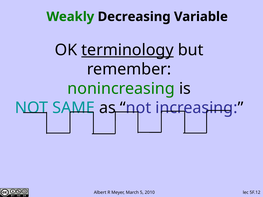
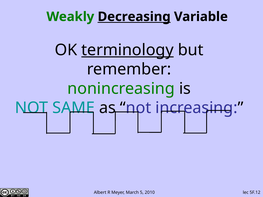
Decreasing underline: none -> present (134, 17)
